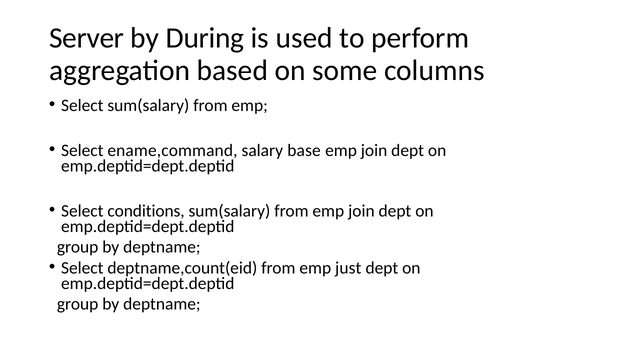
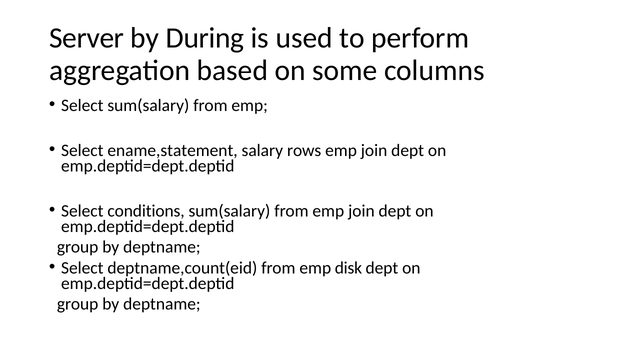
ename,command: ename,command -> ename,statement (173, 150)
base: base -> rows (304, 150)
just: just -> disk (348, 268)
